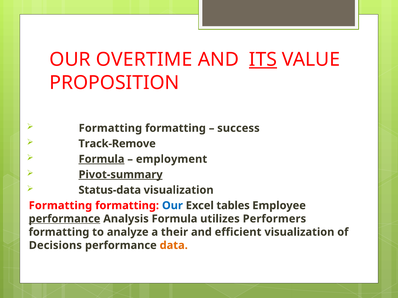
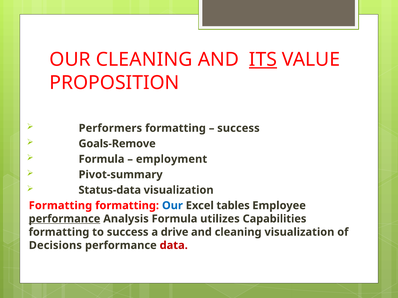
OUR OVERTIME: OVERTIME -> CLEANING (144, 60)
Formatting: Formatting -> Performers (110, 128)
Track-Remove: Track-Remove -> Goals-Remove (117, 144)
Formula underline: present -> none (102, 159)
Pivot-summary underline: present -> none (121, 175)
Performers: Performers -> Capabilities (275, 219)
to analyze: analyze -> success (128, 232)
their: their -> drive (175, 232)
and efficient: efficient -> cleaning (238, 232)
data colour: orange -> red (174, 246)
